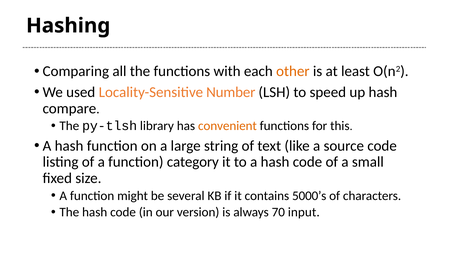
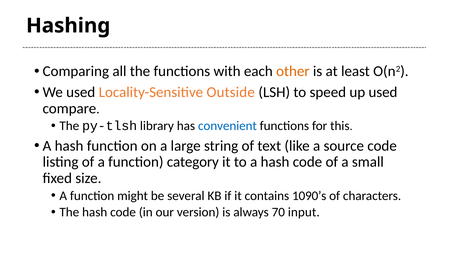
Number: Number -> Outside (231, 92)
up hash: hash -> used (383, 92)
convenient colour: orange -> blue (227, 126)
5000’s: 5000’s -> 1090’s (309, 195)
